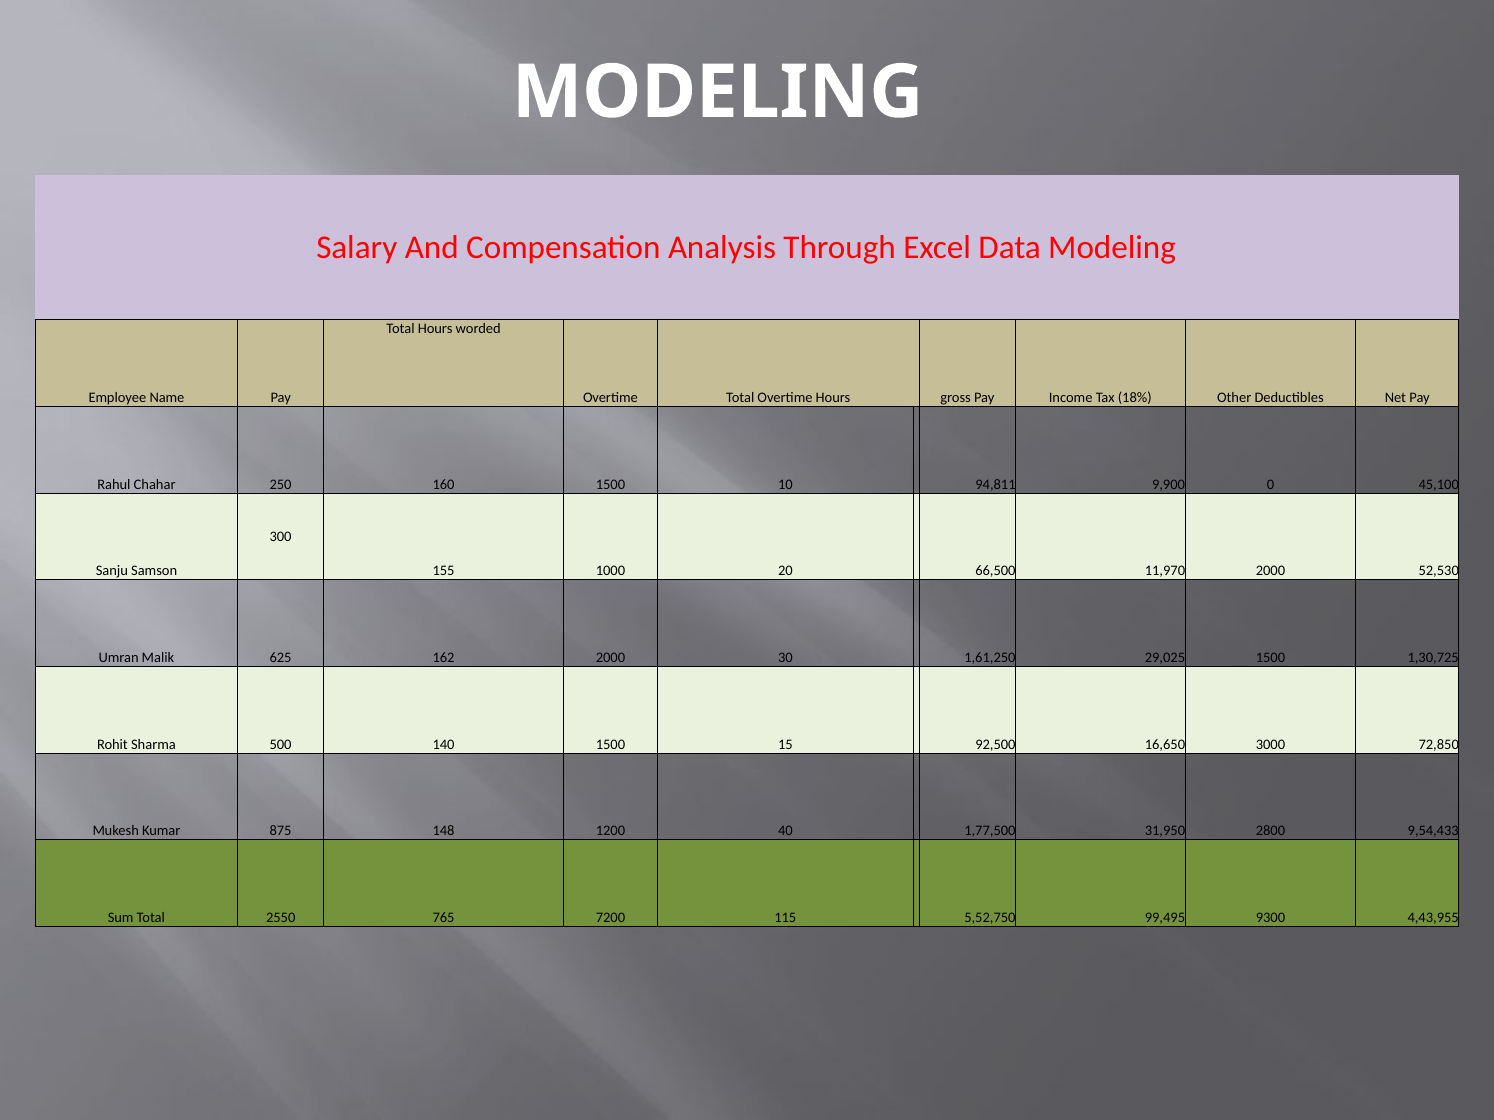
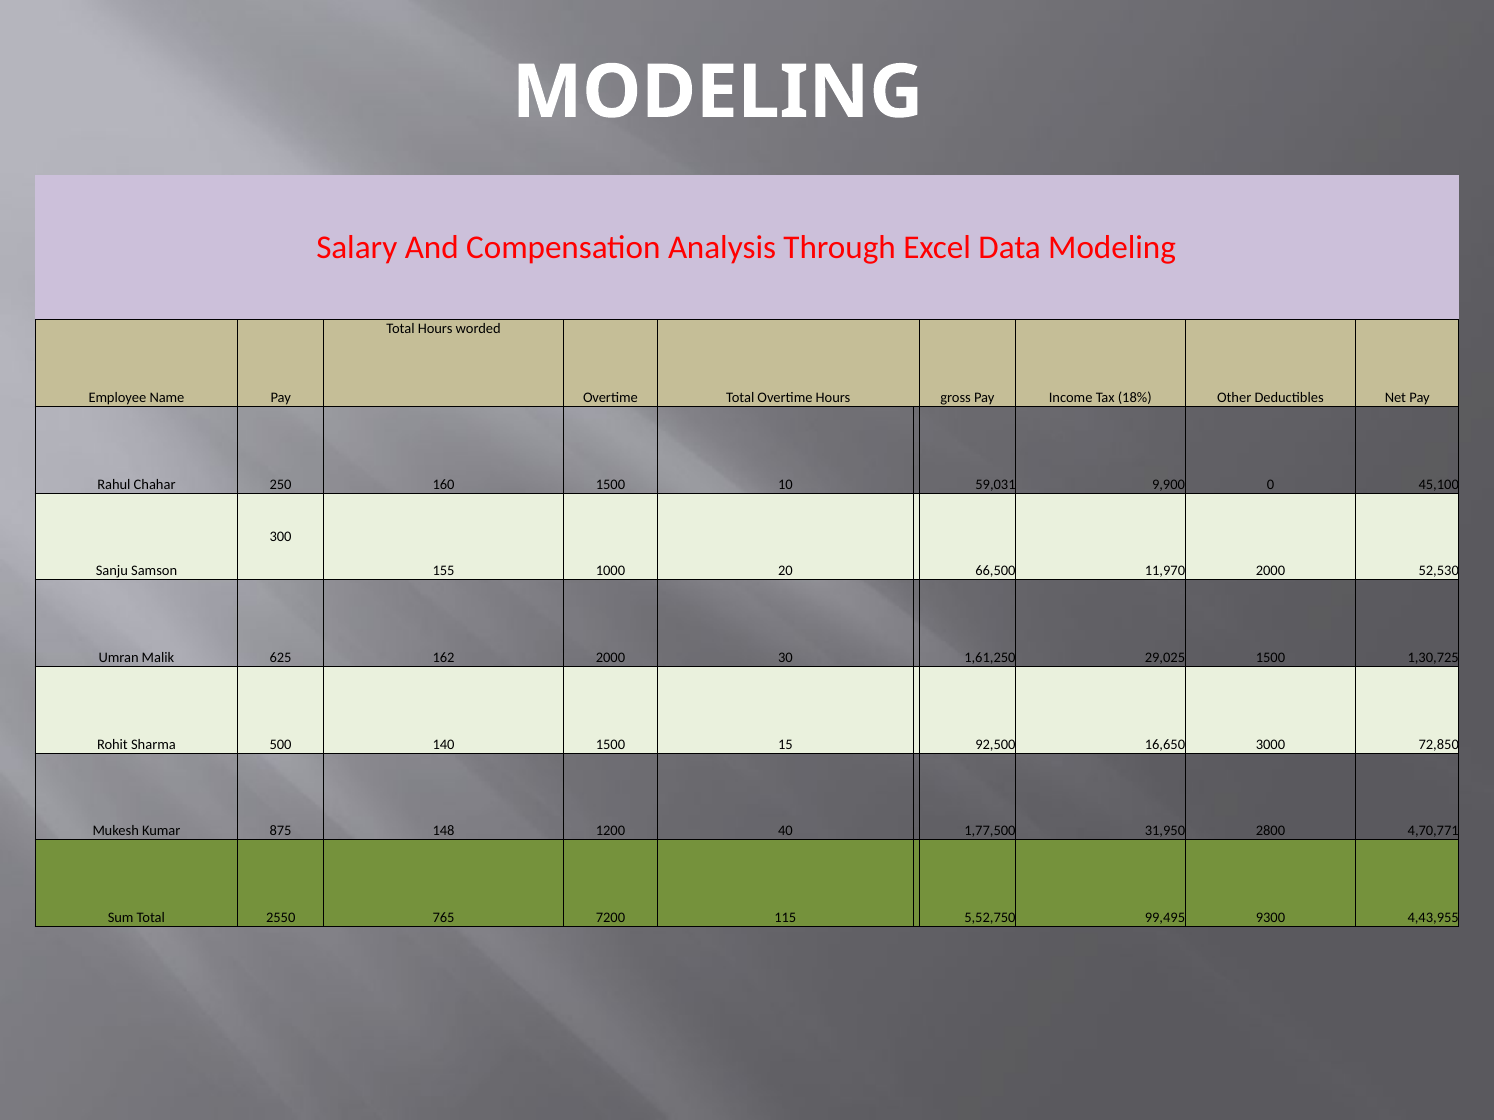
94,811: 94,811 -> 59,031 (996, 485)
9,54,433: 9,54,433 -> 4,70,771 (1433, 831)
